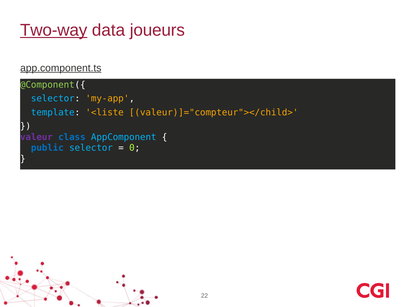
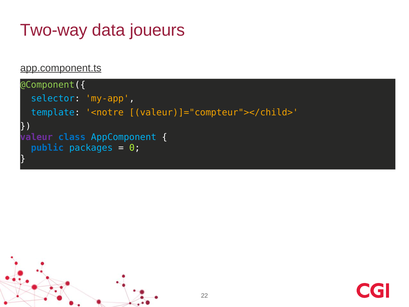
Two-way underline: present -> none (54, 30)
<liste: <liste -> <notre (105, 112)
public selector: selector -> packages (91, 148)
